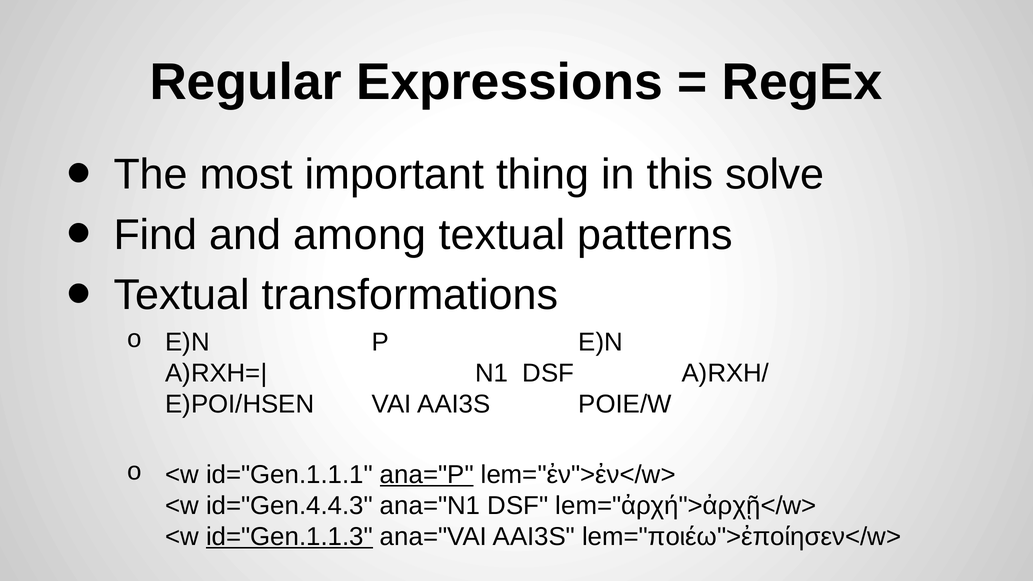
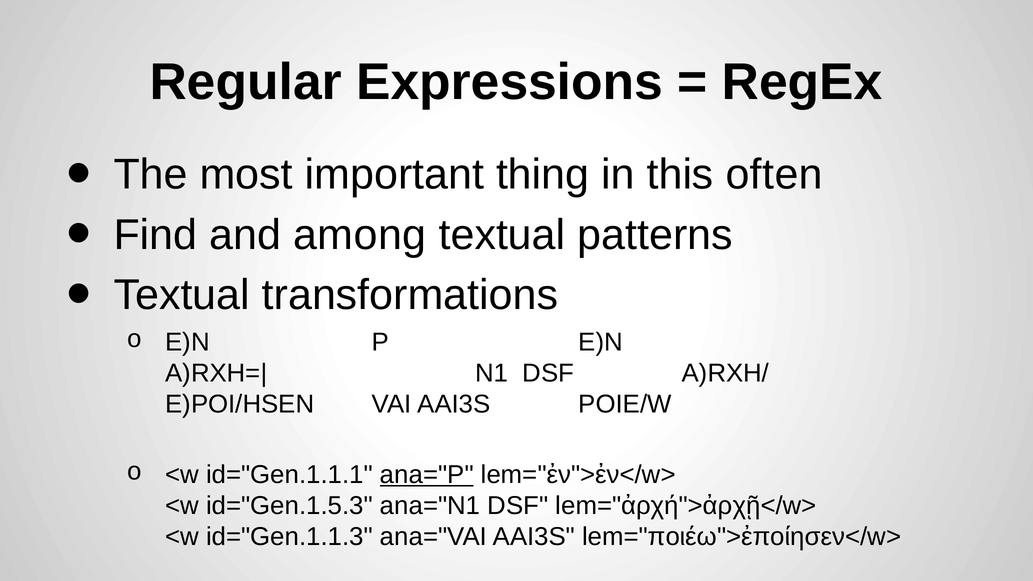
solve: solve -> often (774, 175)
id="Gen.4.4.3: id="Gen.4.4.3 -> id="Gen.1.5.3 (289, 506)
id="Gen.1.1.3 underline: present -> none (289, 537)
